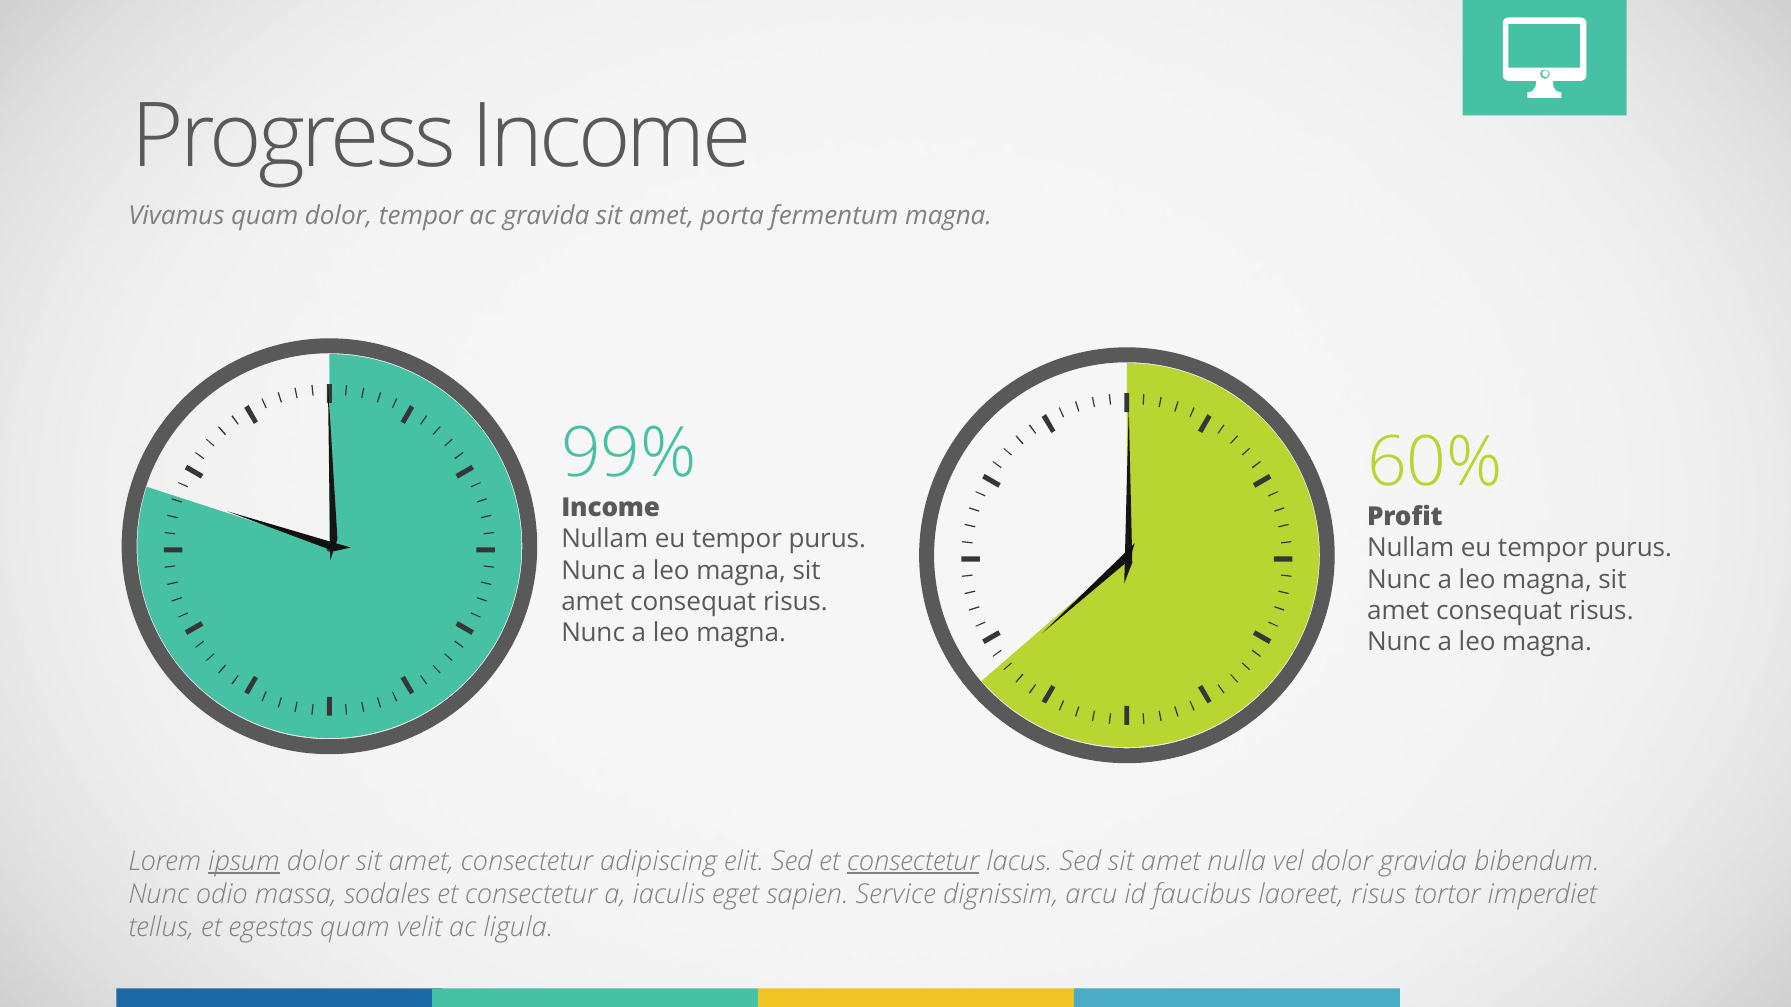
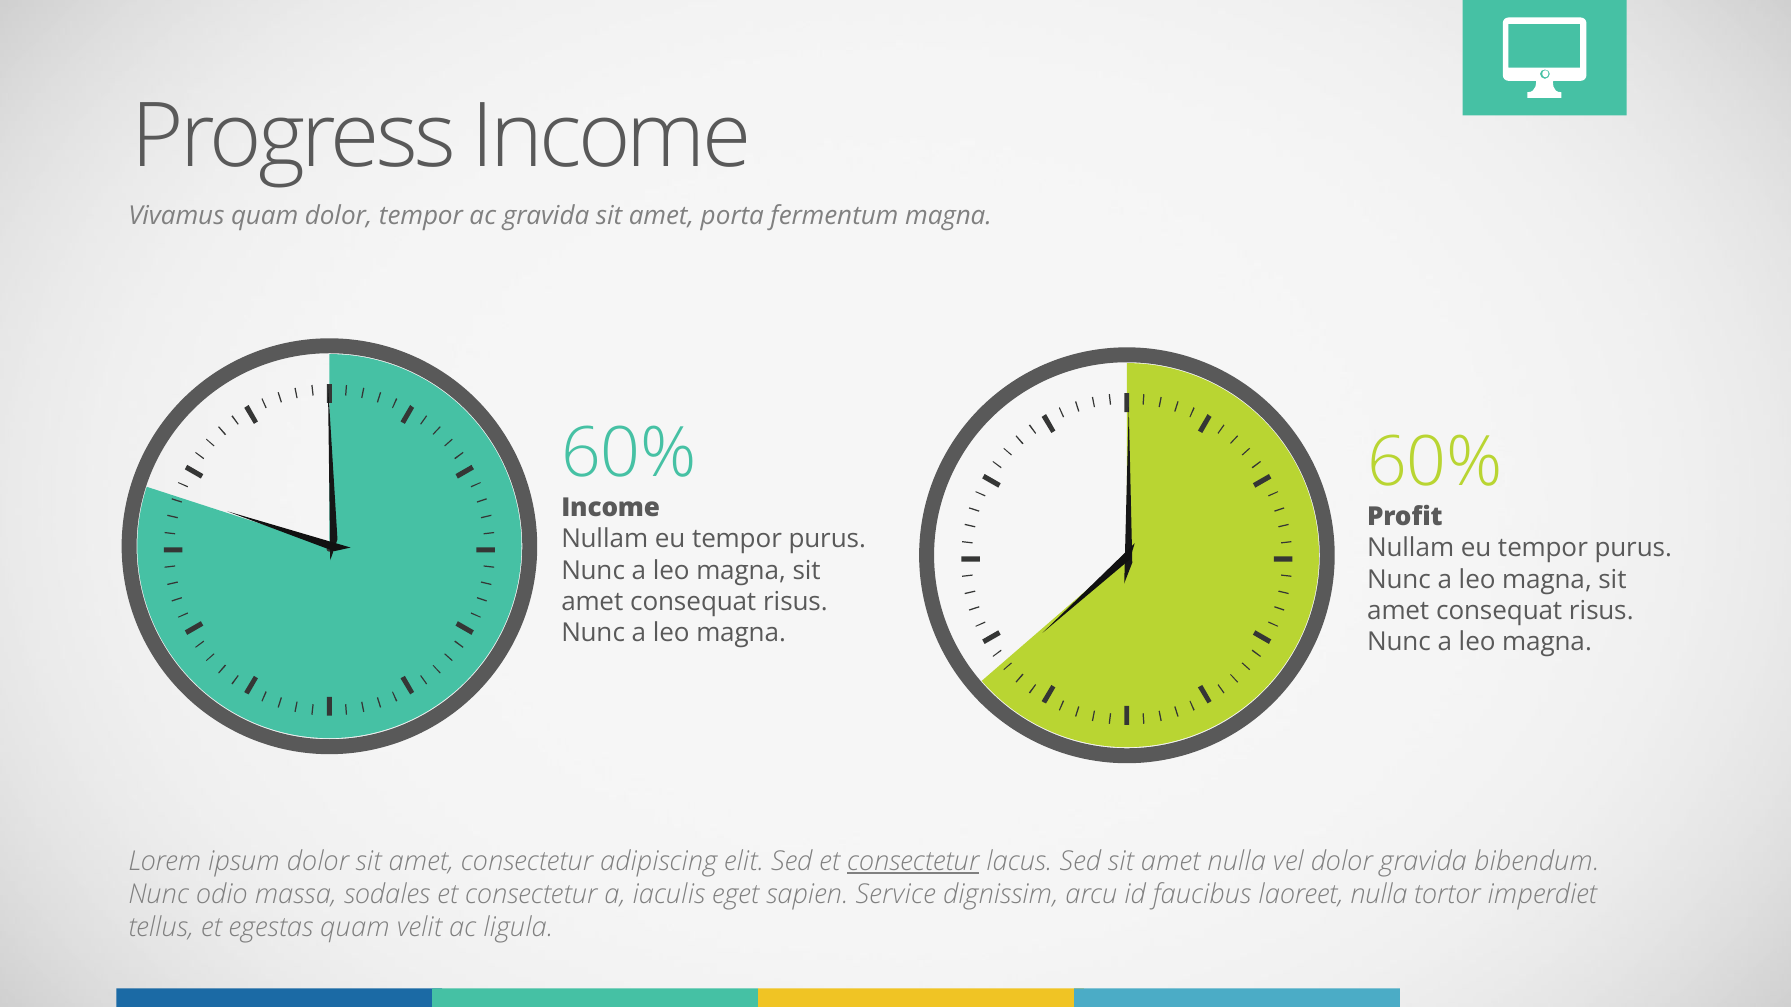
99%: 99% -> 60% (629, 454)
ipsum underline: present -> none (244, 862)
laoreet risus: risus -> nulla (1379, 895)
